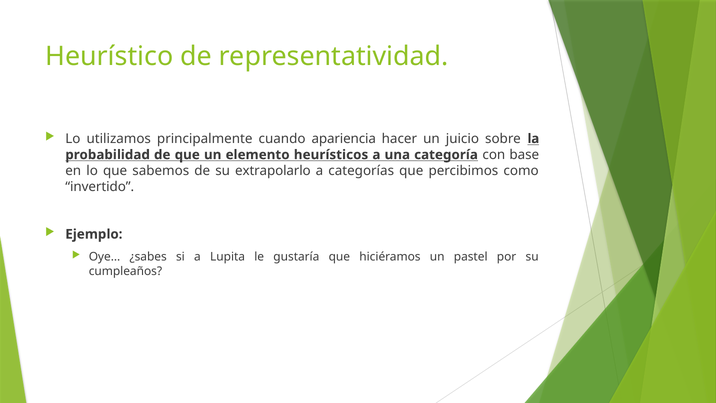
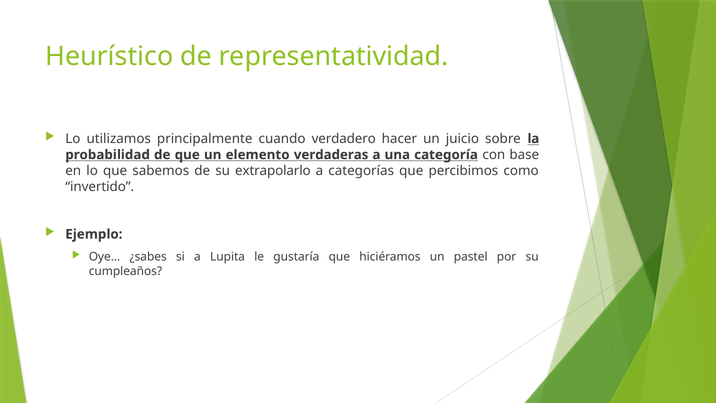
apariencia: apariencia -> verdadero (344, 139)
heurísticos: heurísticos -> verdaderas (331, 155)
